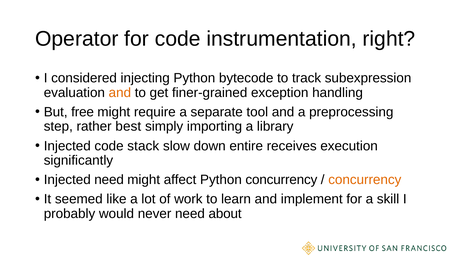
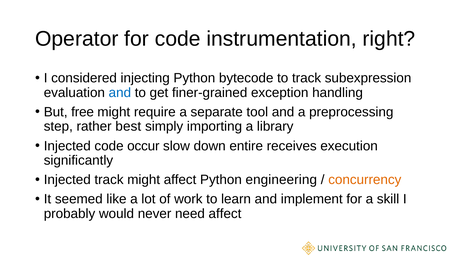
and colour: orange -> blue (120, 92)
stack: stack -> occur (143, 146)
Injected need: need -> track (109, 179)
Python concurrency: concurrency -> engineering (281, 179)
need about: about -> affect (225, 213)
